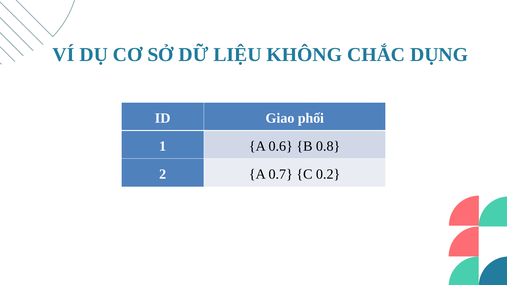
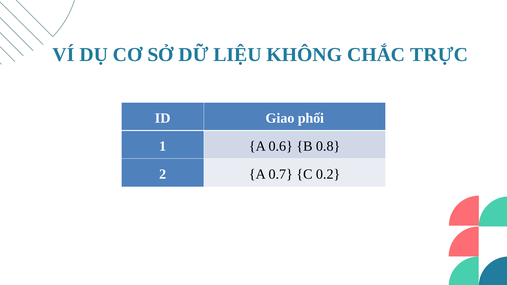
DỤNG: DỤNG -> TRỰC (439, 55)
